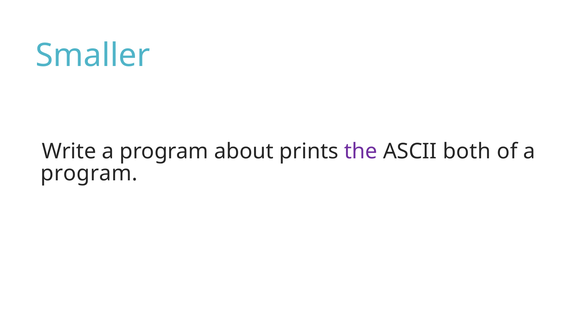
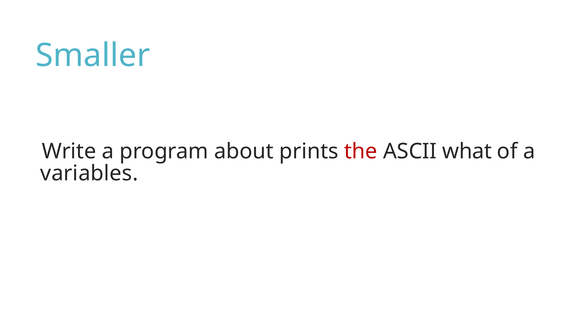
the colour: purple -> red (361, 151)
both: both -> what (467, 151)
program: program -> variables (89, 173)
